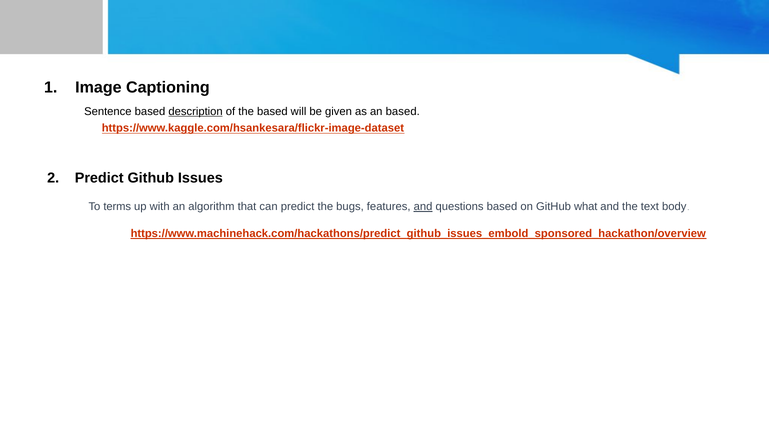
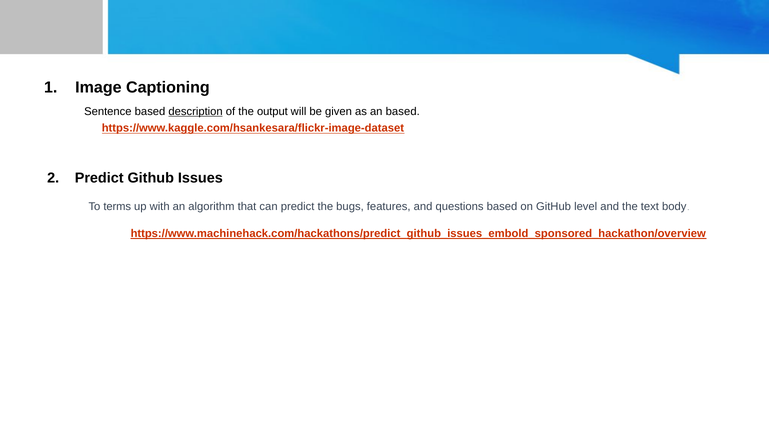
the based: based -> output (272, 112)
and underline: present -> none (423, 207)
what: what -> level (586, 207)
